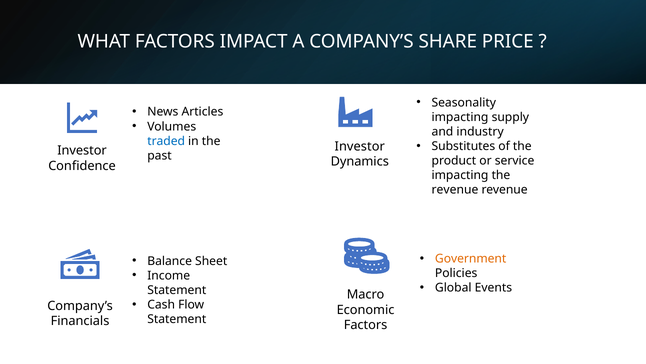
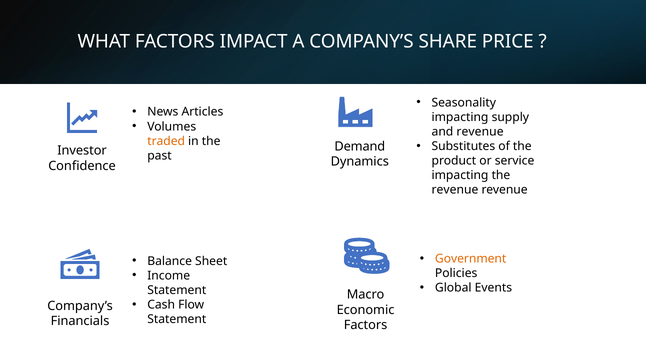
and industry: industry -> revenue (480, 131)
traded colour: blue -> orange (166, 141)
Investor: Investor -> Demand (360, 146)
